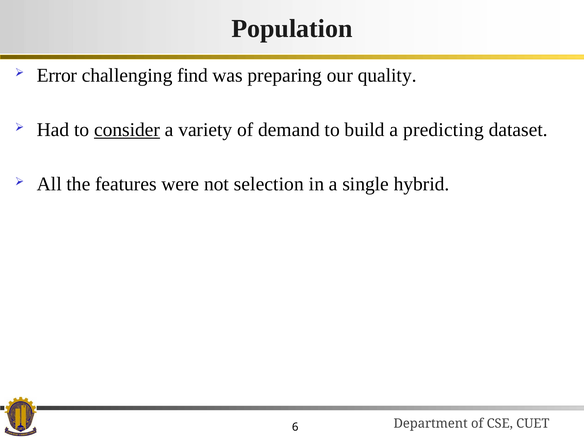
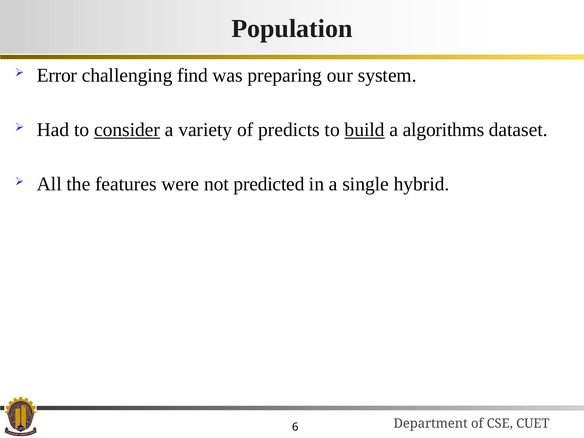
quality: quality -> system (387, 75)
demand: demand -> predicts (289, 130)
build underline: none -> present (365, 130)
predicting: predicting -> algorithms (444, 130)
selection: selection -> predicted (269, 184)
